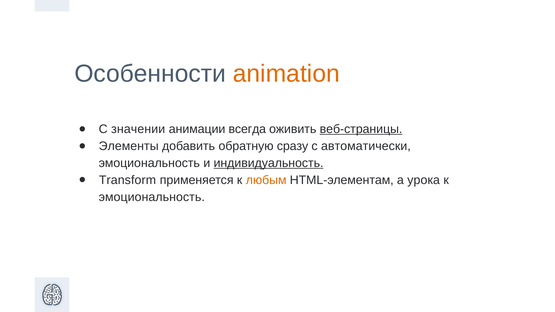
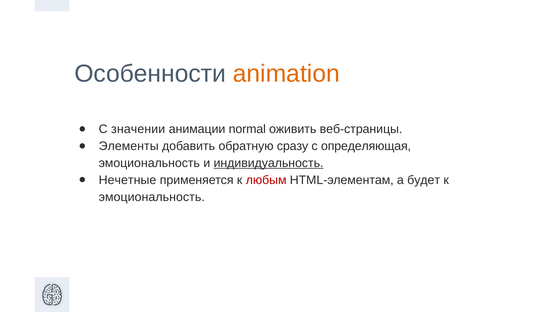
всегда: всегда -> normal (247, 129)
веб-страницы underline: present -> none (361, 129)
автоматически: автоматически -> определяющая (366, 146)
Transform: Transform -> Нечетные (128, 180)
любым colour: orange -> red (266, 180)
урока: урока -> будет (424, 180)
